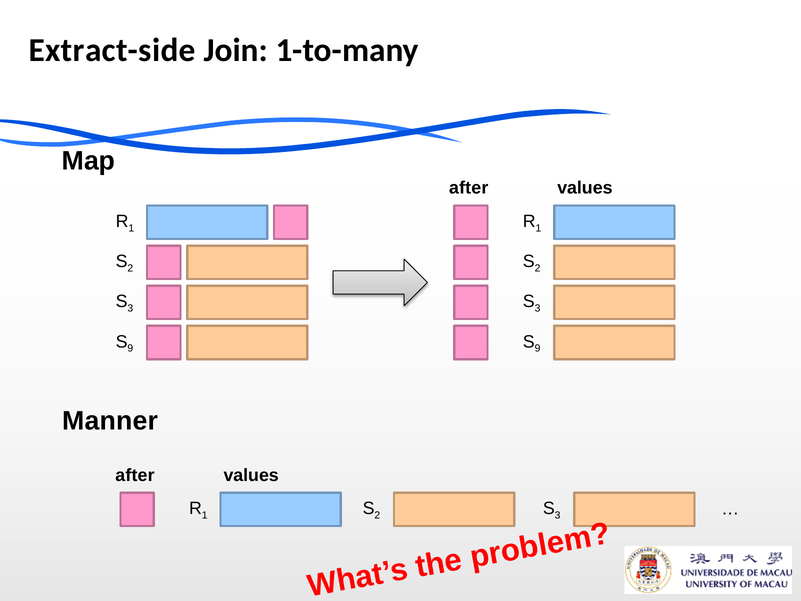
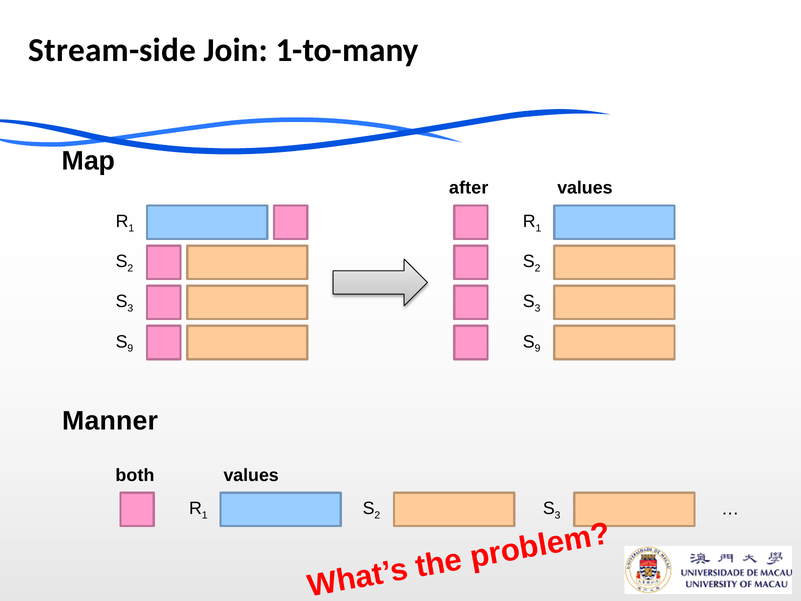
Extract-side: Extract-side -> Stream-side (112, 50)
after: after -> both (135, 475)
